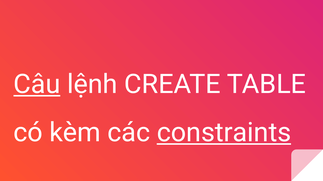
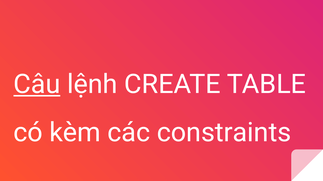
constraints underline: present -> none (224, 133)
